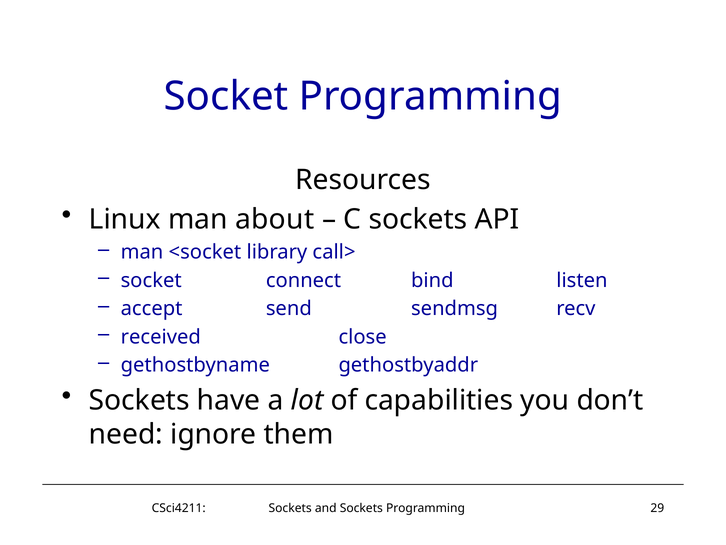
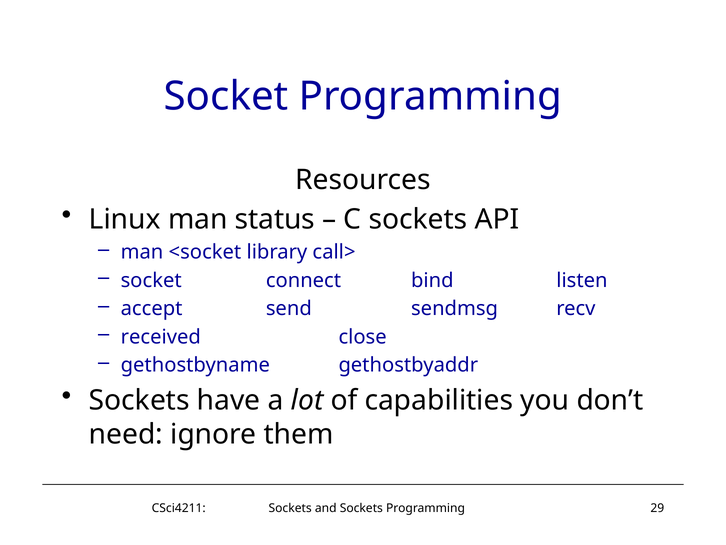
about: about -> status (275, 219)
